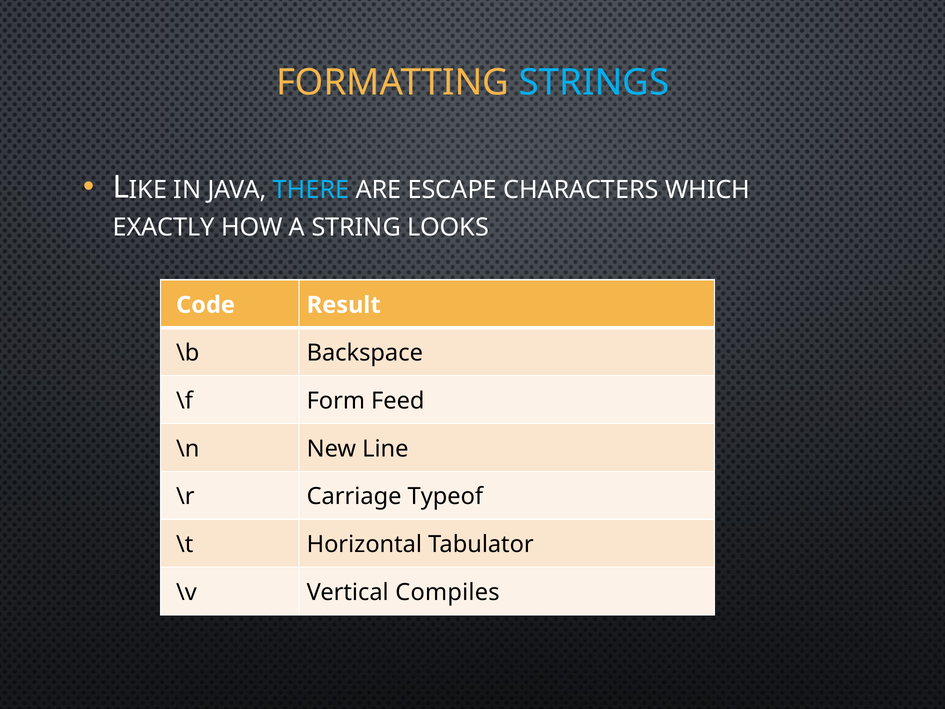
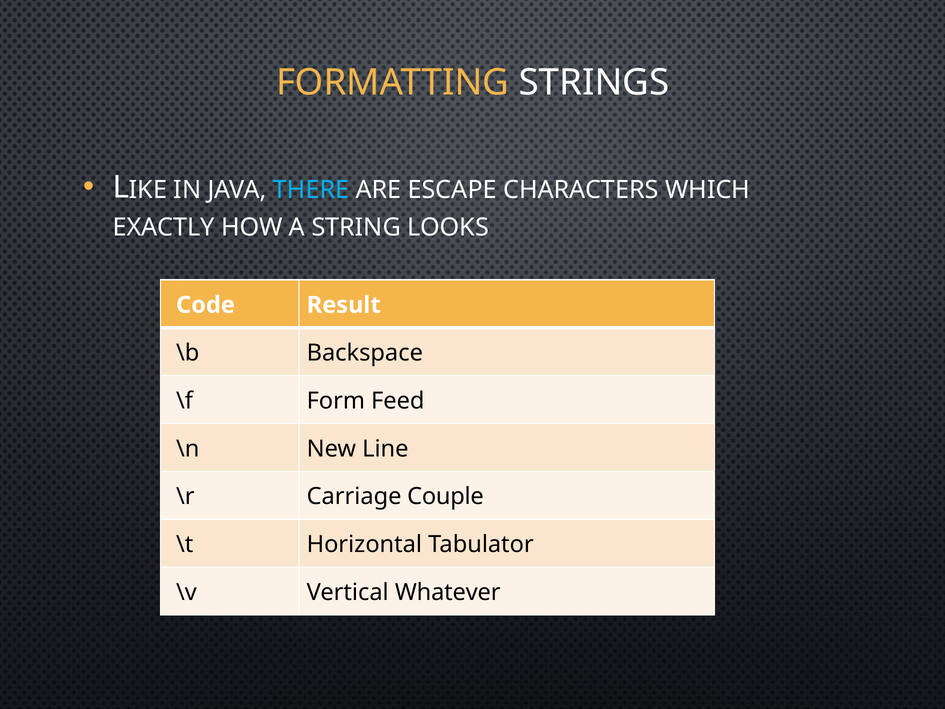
STRINGS colour: light blue -> white (594, 82)
Typeof: Typeof -> Couple (445, 496)
Compiles: Compiles -> Whatever (448, 592)
